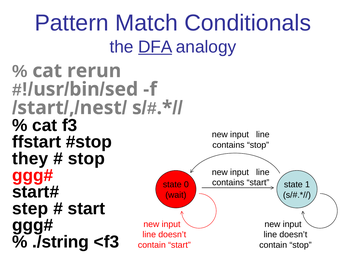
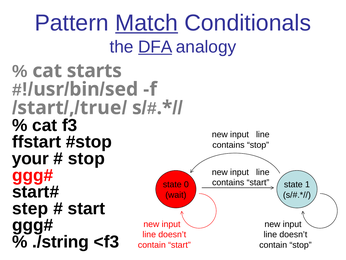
Match underline: none -> present (147, 23)
rerun: rerun -> starts (94, 71)
nest: nest -> true (101, 108)
they: they -> your (30, 158)
